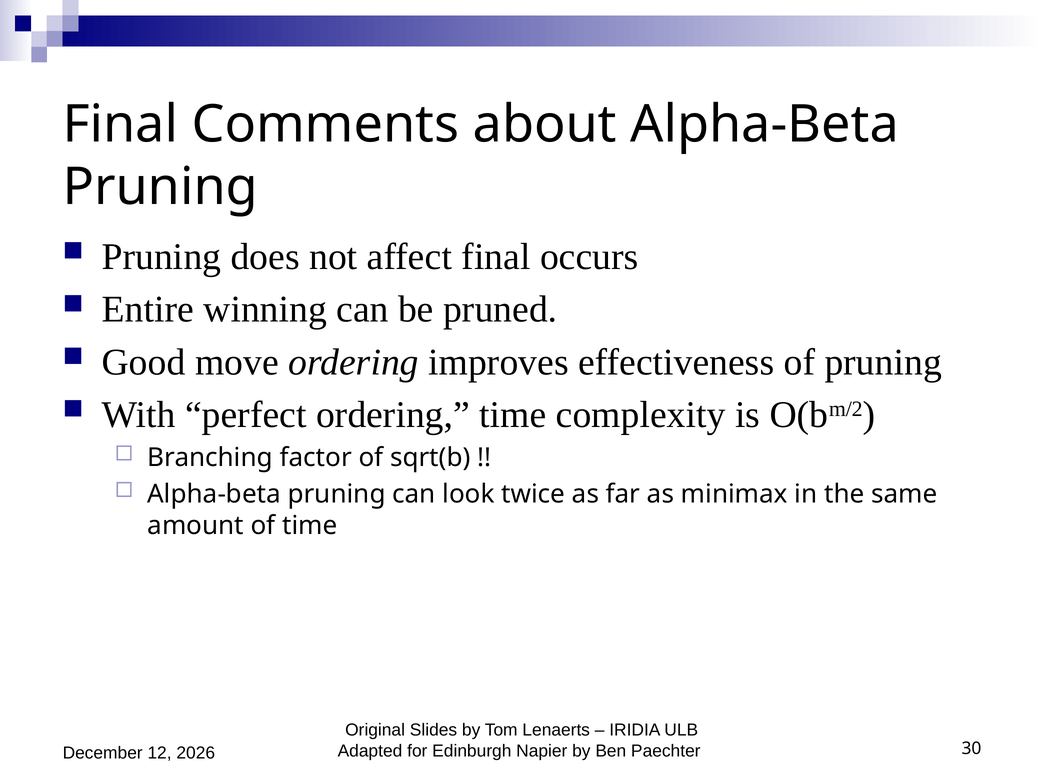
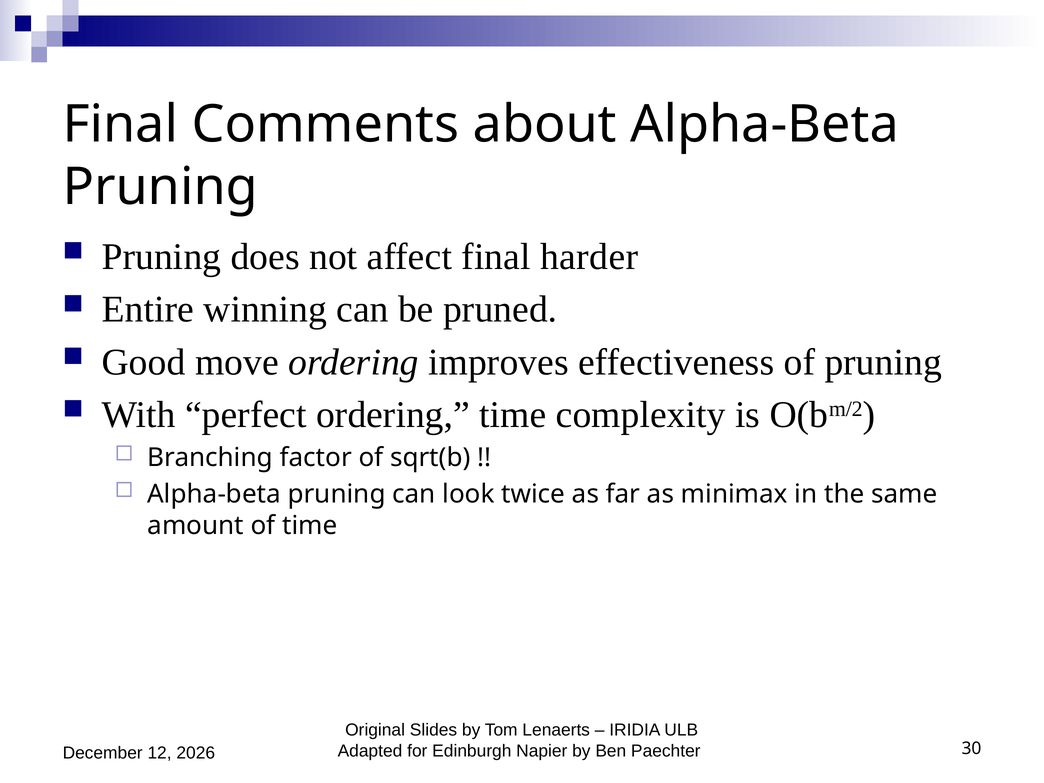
occurs: occurs -> harder (589, 257)
